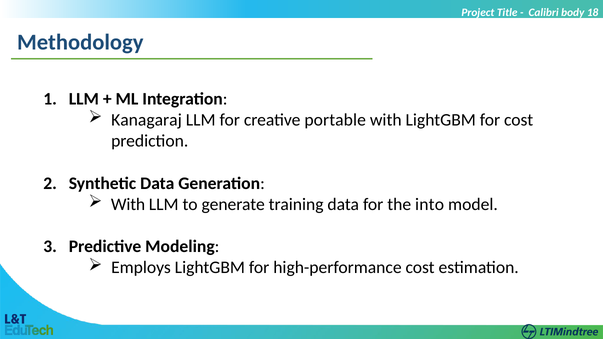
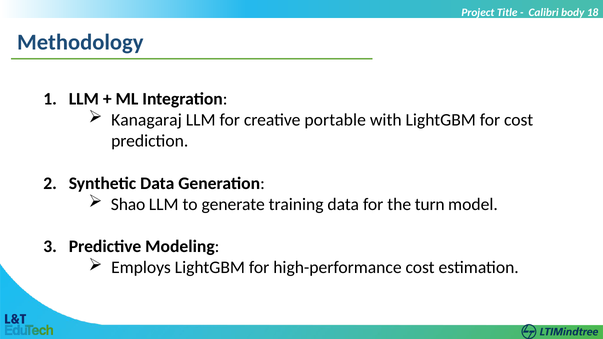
With: With -> Shao (128, 204)
into: into -> turn (430, 204)
